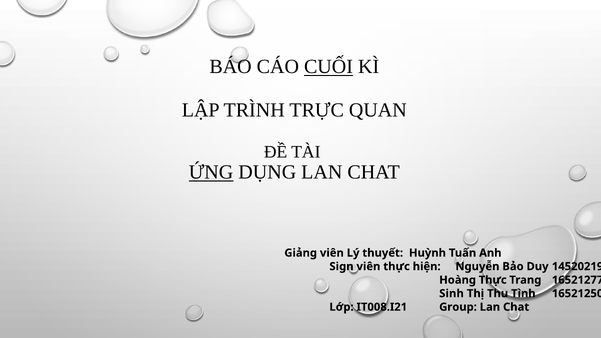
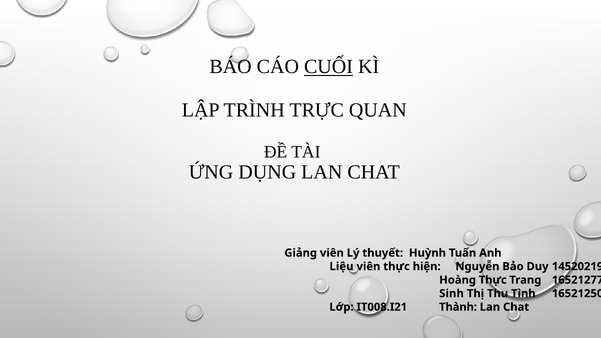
ỨNG underline: present -> none (211, 172)
Sign: Sign -> Liệu (341, 266)
Group: Group -> Thành (458, 307)
